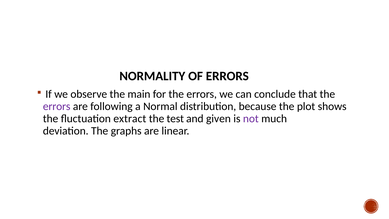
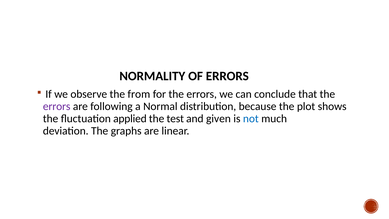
main: main -> from (139, 94)
extract: extract -> applied (130, 119)
not colour: purple -> blue (251, 119)
